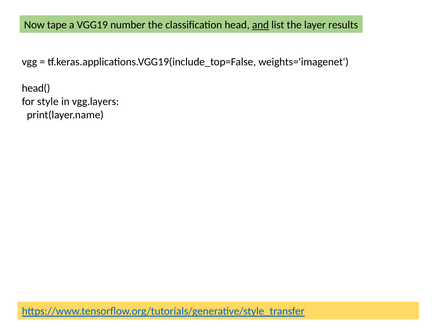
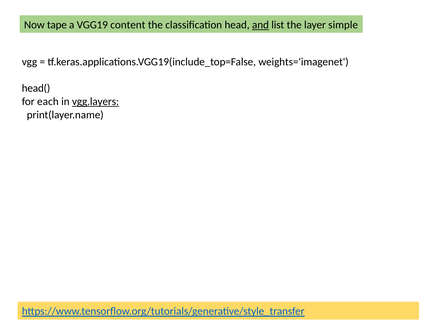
number: number -> content (128, 25)
results: results -> simple (343, 25)
style: style -> each (48, 102)
vgg.layers underline: none -> present (96, 102)
